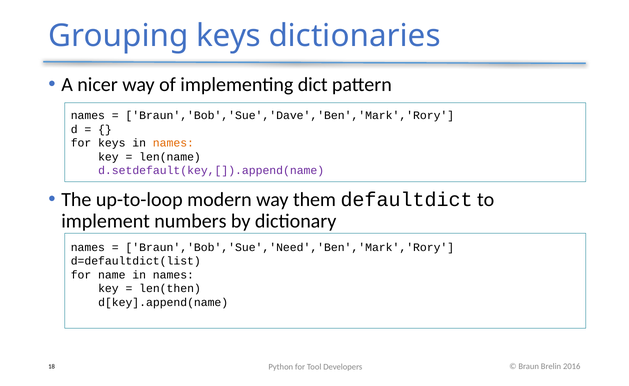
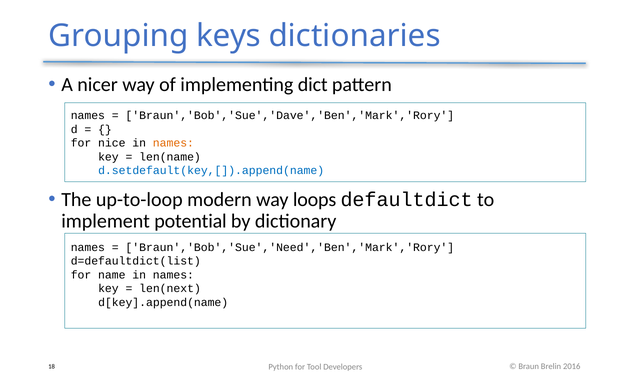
for keys: keys -> nice (112, 143)
d.setdefault(key,[]).append(name colour: purple -> blue (211, 171)
them: them -> loops (315, 200)
numbers: numbers -> potential (191, 222)
len(then: len(then -> len(next (170, 289)
